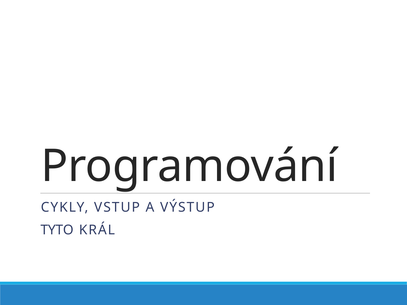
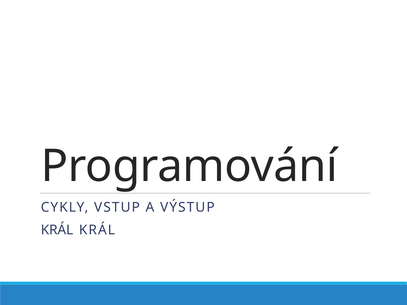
TYTO: TYTO -> KRÁL (57, 230)
